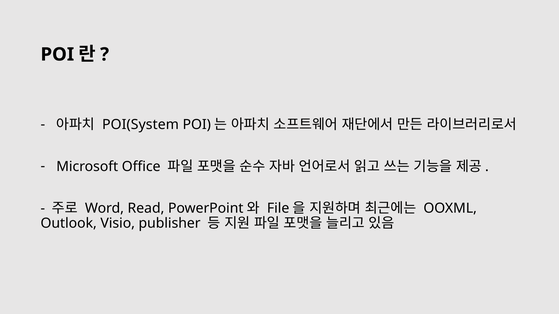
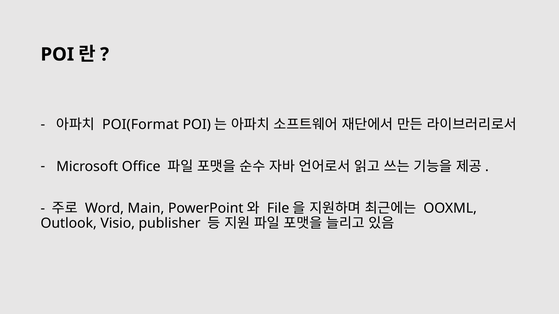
POI(System: POI(System -> POI(Format (140, 125)
Read: Read -> Main (146, 209)
